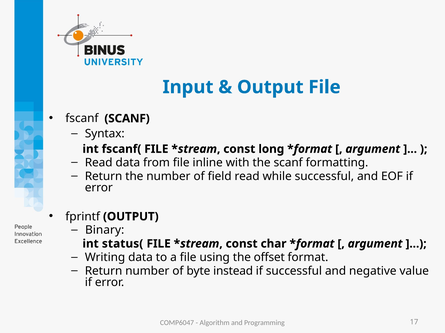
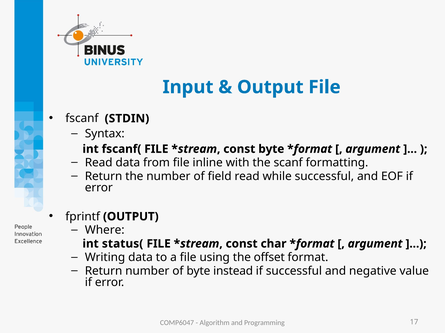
fscanf SCANF: SCANF -> STDIN (127, 119)
const long: long -> byte (271, 149)
Binary: Binary -> Where (105, 231)
